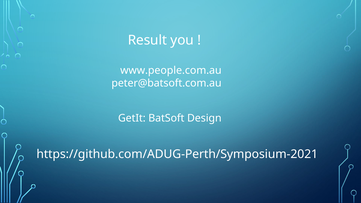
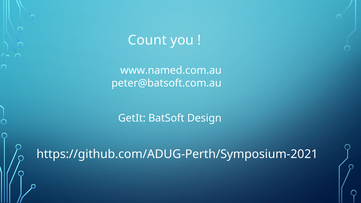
Result: Result -> Count (147, 40)
www.people.com.au: www.people.com.au -> www.named.com.au (171, 70)
